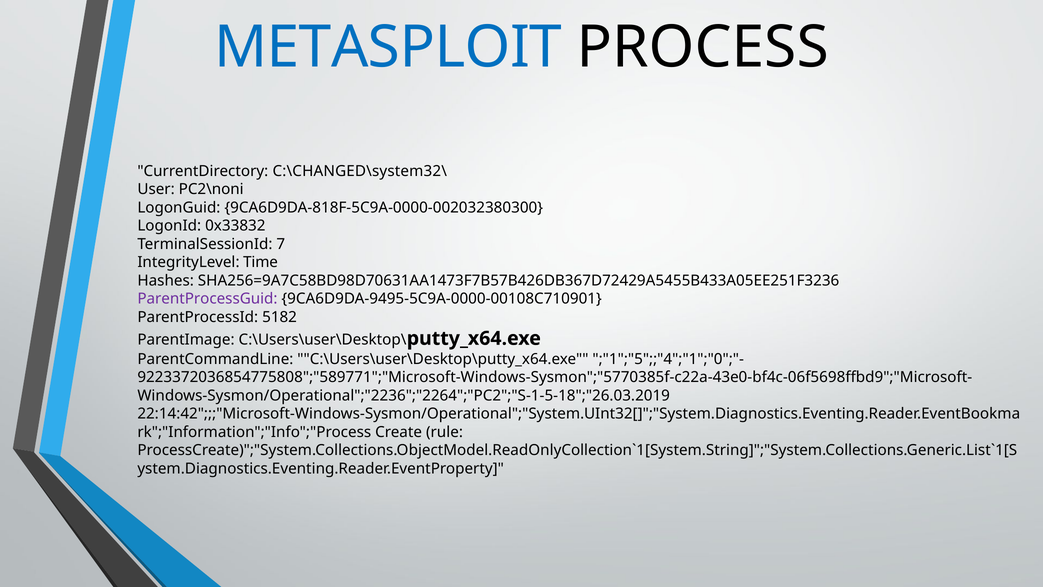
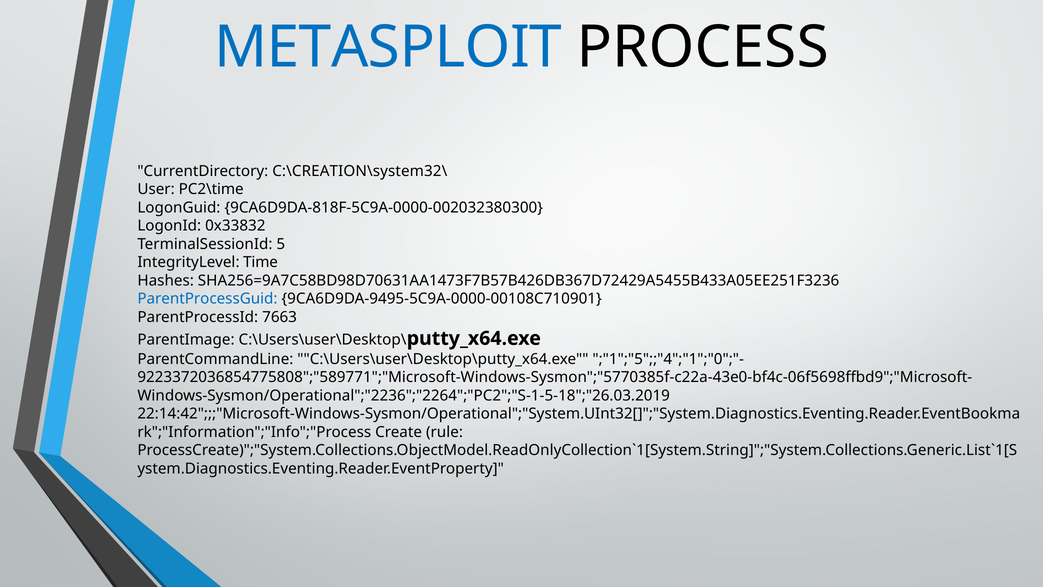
C:\CHANGED\system32\: C:\CHANGED\system32\ -> C:\CREATION\system32\ (360, 171)
PC2\noni: PC2\noni -> PC2\time (211, 189)
7: 7 -> 5 (281, 244)
ParentProcessGuid colour: purple -> blue (207, 299)
5182: 5182 -> 7663 (280, 317)
